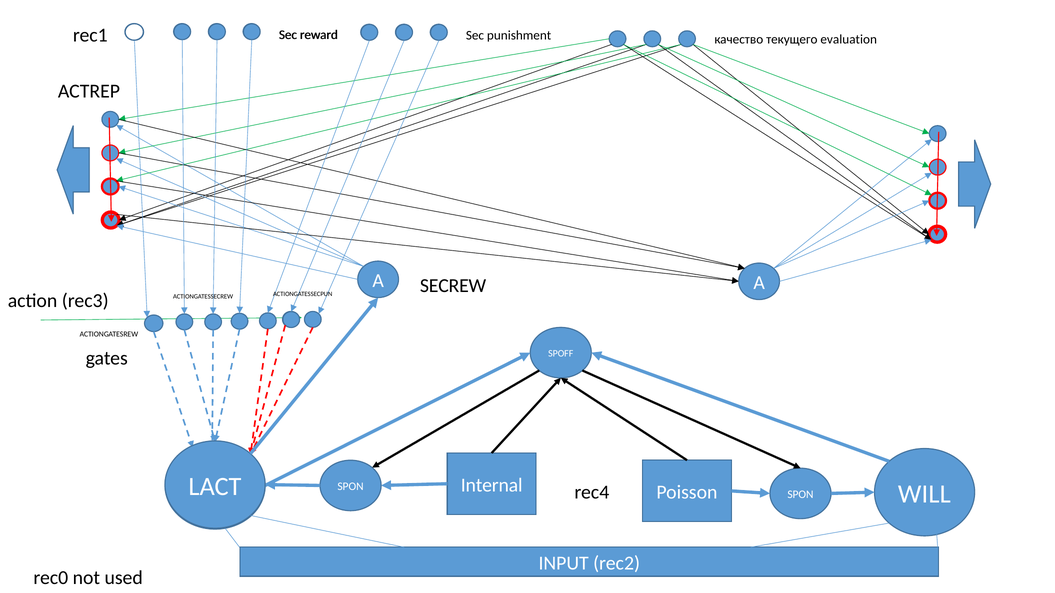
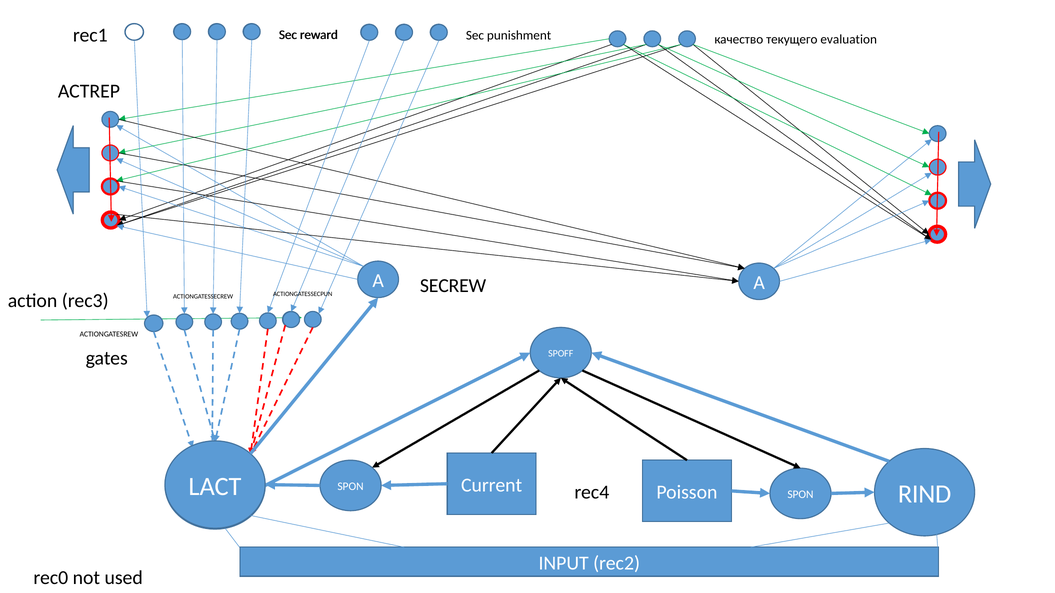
WILL: WILL -> RIND (925, 494)
Internal: Internal -> Current (492, 485)
